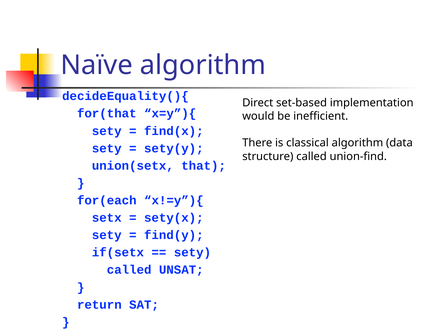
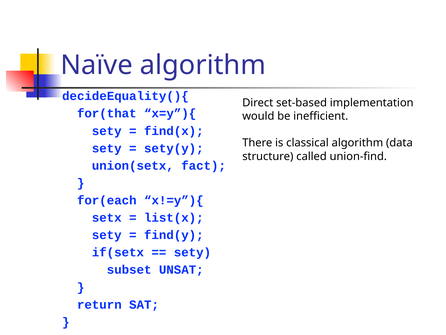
that: that -> fact (204, 165)
sety(x: sety(x -> list(x (174, 217)
called: called -> subset (129, 269)
